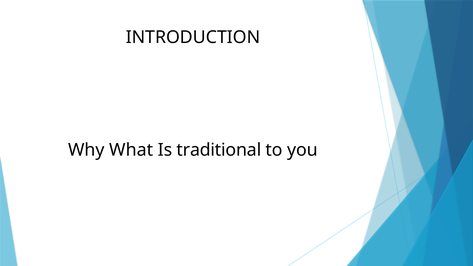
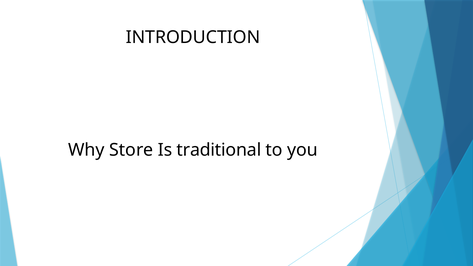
What: What -> Store (131, 150)
